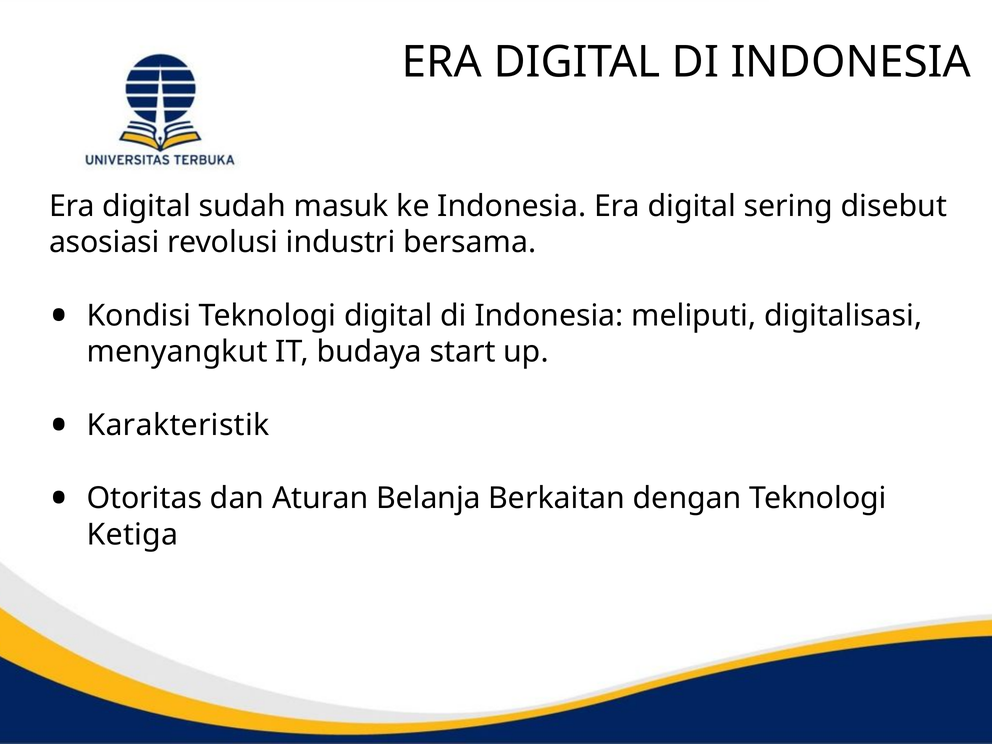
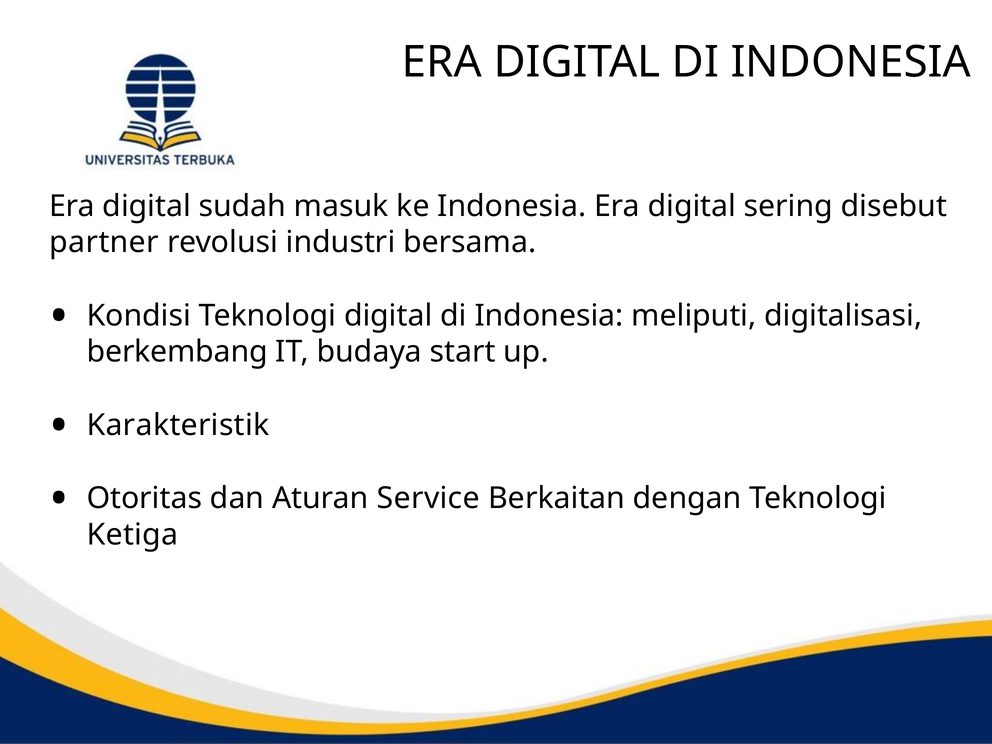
asosiasi: asosiasi -> partner (104, 242)
menyangkut: menyangkut -> berkembang (177, 352)
Belanja: Belanja -> Service (428, 498)
